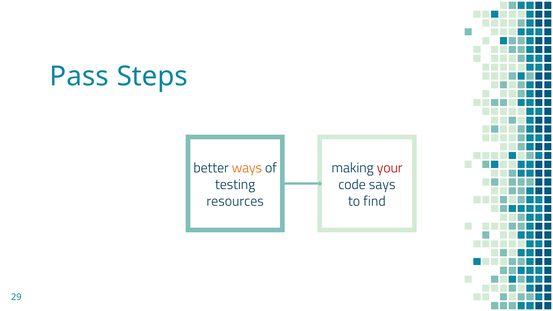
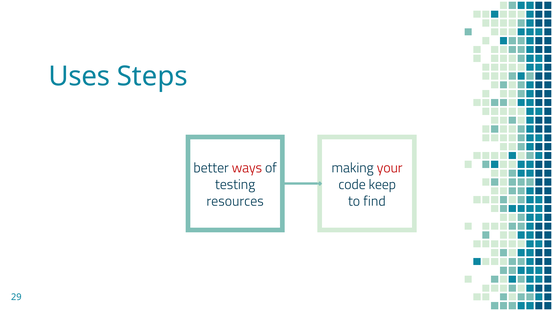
Pass: Pass -> Uses (79, 76)
ways colour: orange -> red (247, 168)
says: says -> keep (382, 185)
